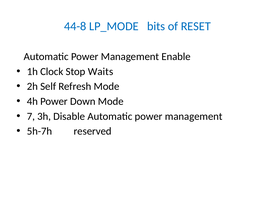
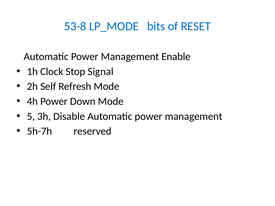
44-8: 44-8 -> 53-8 (75, 26)
Waits: Waits -> Signal (101, 72)
7: 7 -> 5 (31, 116)
